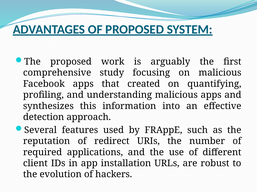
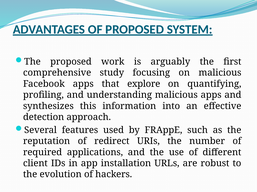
created: created -> explore (144, 84)
